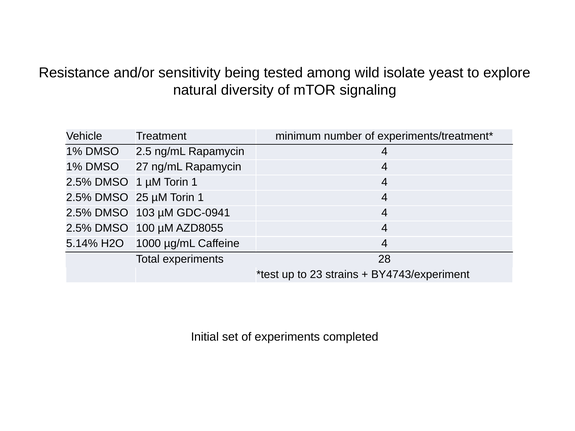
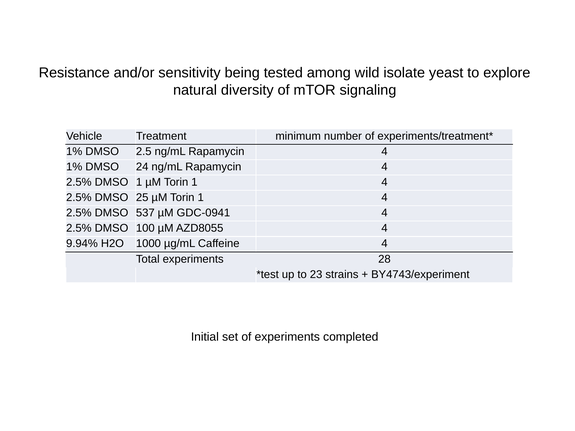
27: 27 -> 24 (142, 167)
103: 103 -> 537 (145, 213)
5.14%: 5.14% -> 9.94% (82, 244)
